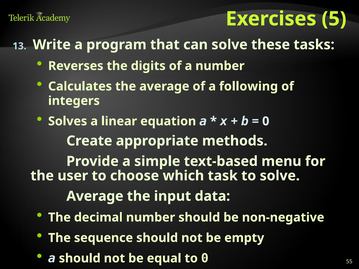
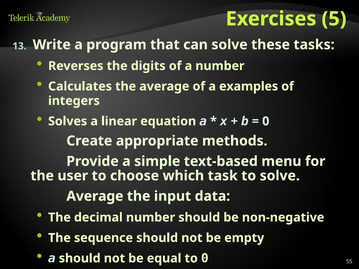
following: following -> examples (249, 86)
